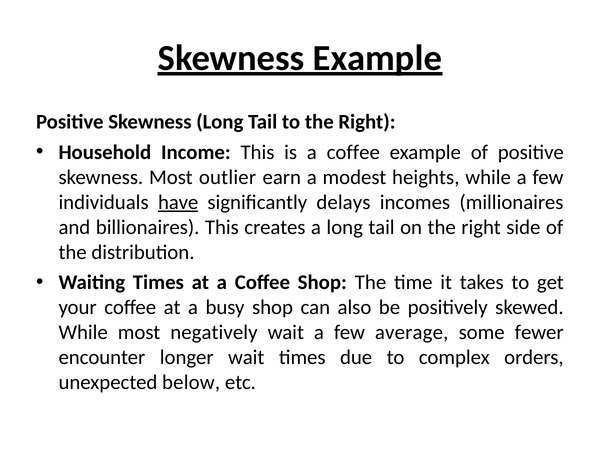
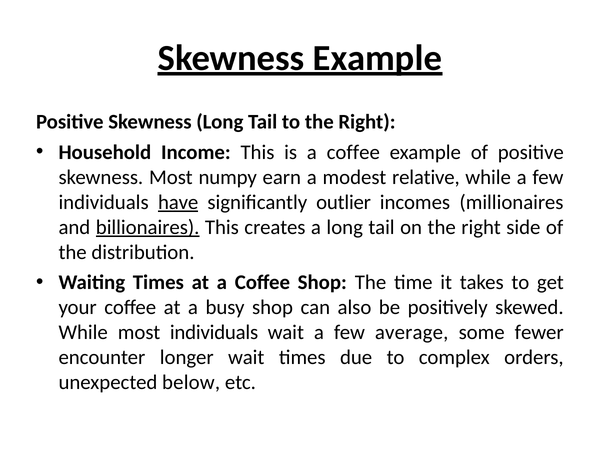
outlier: outlier -> numpy (228, 177)
heights: heights -> relative (426, 177)
delays: delays -> outlier (344, 202)
billionaires underline: none -> present (148, 227)
most negatively: negatively -> individuals (214, 333)
